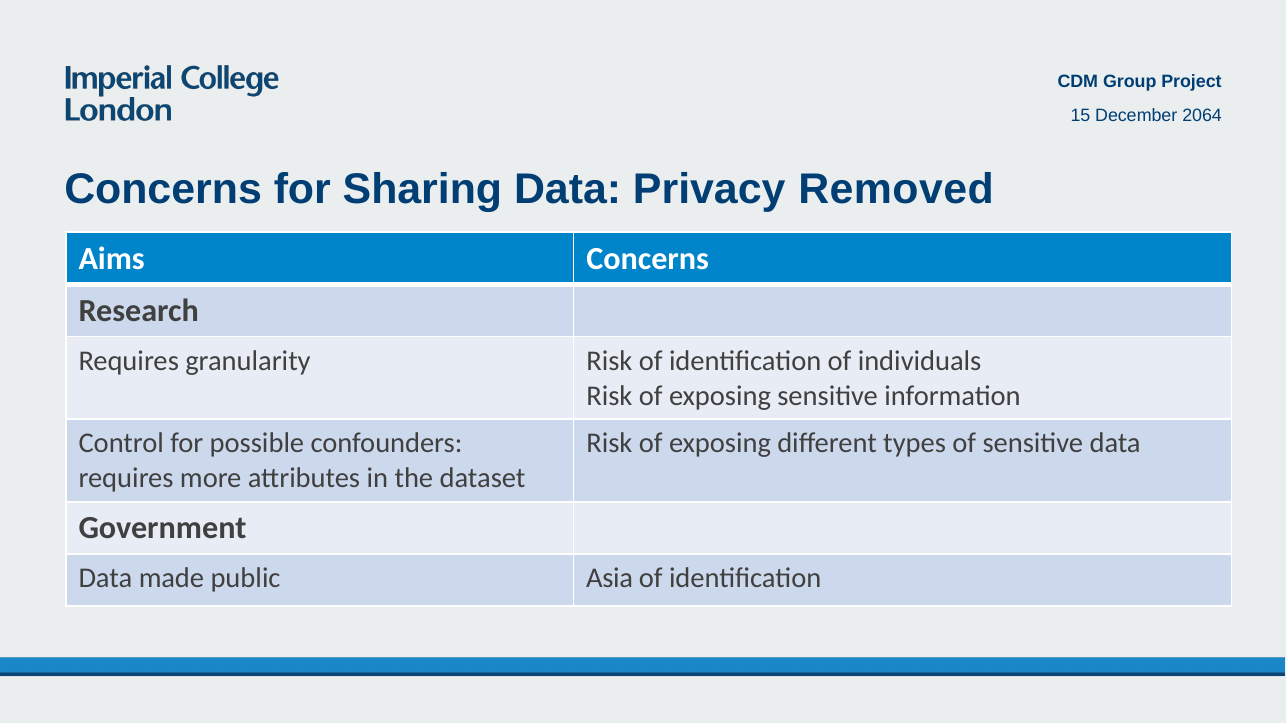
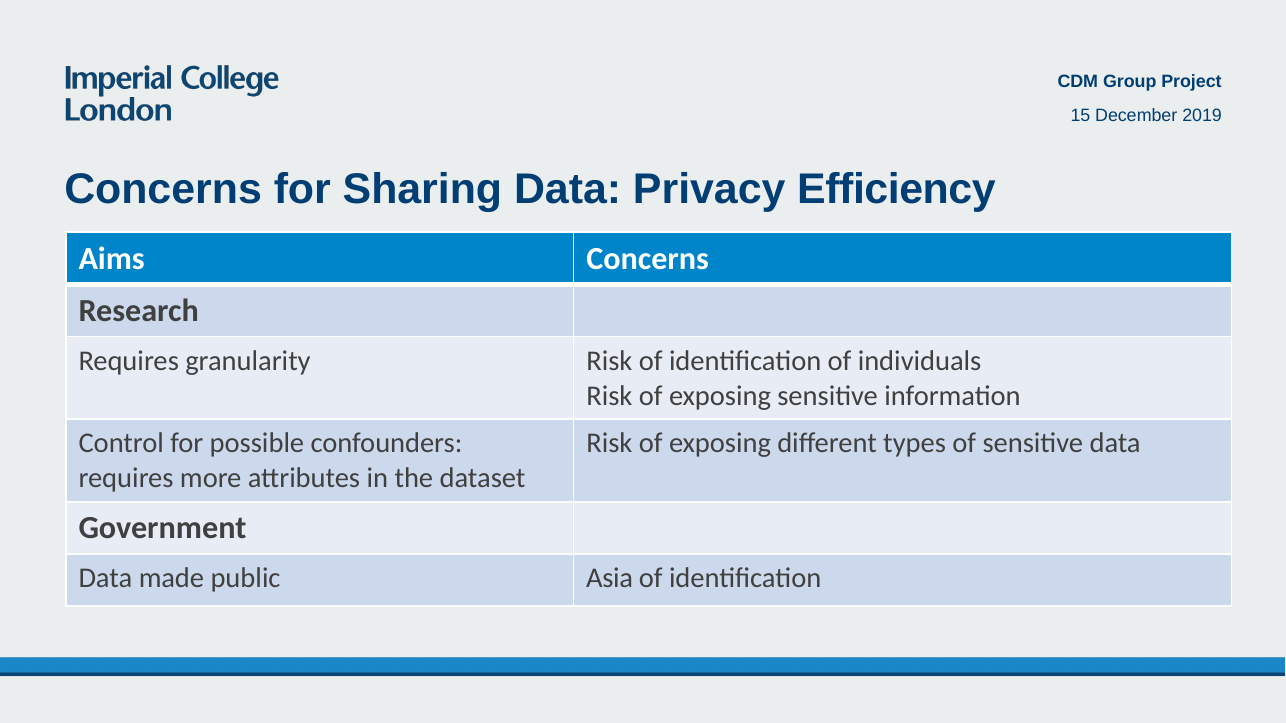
2064: 2064 -> 2019 (1202, 116)
Removed: Removed -> Efficiency (896, 190)
